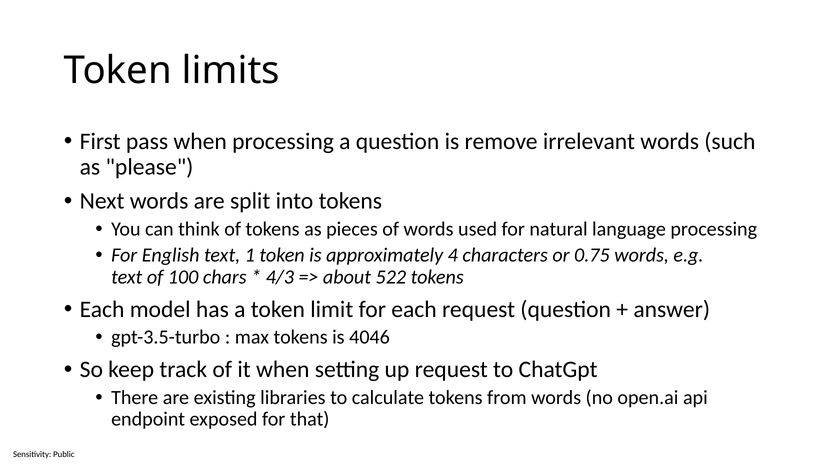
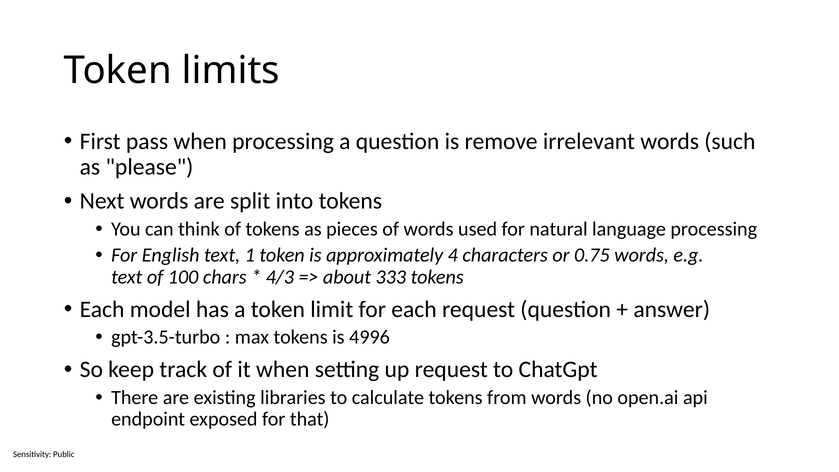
522: 522 -> 333 (391, 277)
4046: 4046 -> 4996 (370, 337)
